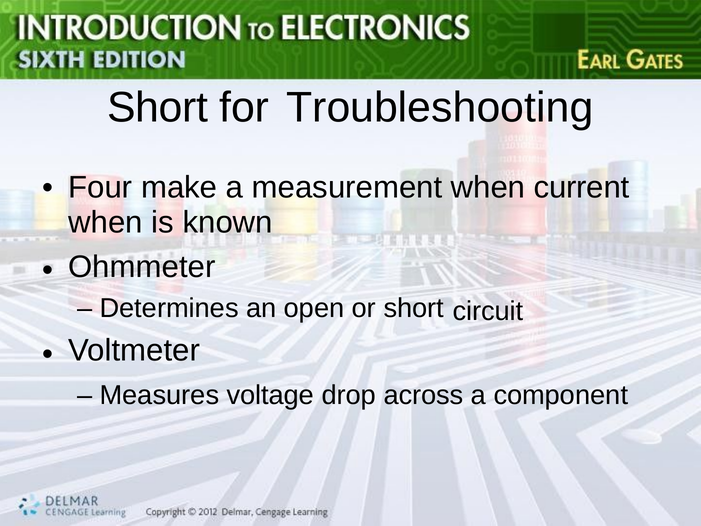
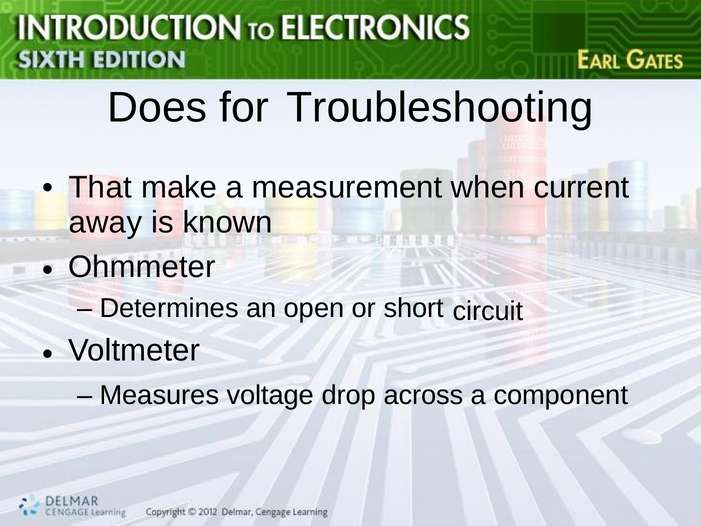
Short: Short -> Does (157, 108)
Four: Four -> That (100, 187)
when: when -> away (105, 222)
